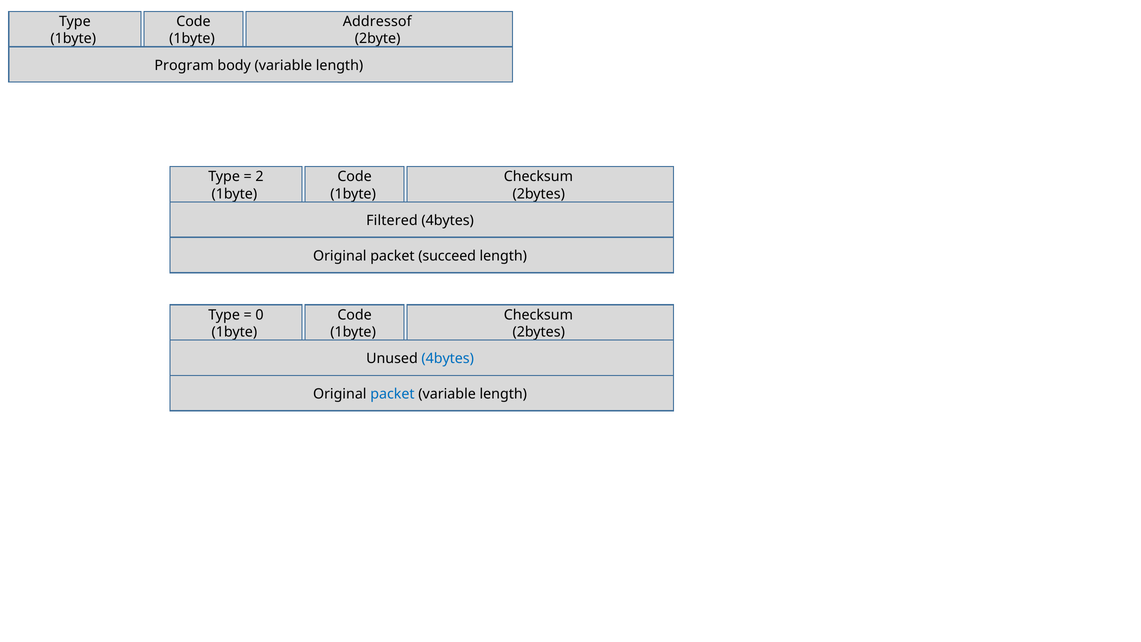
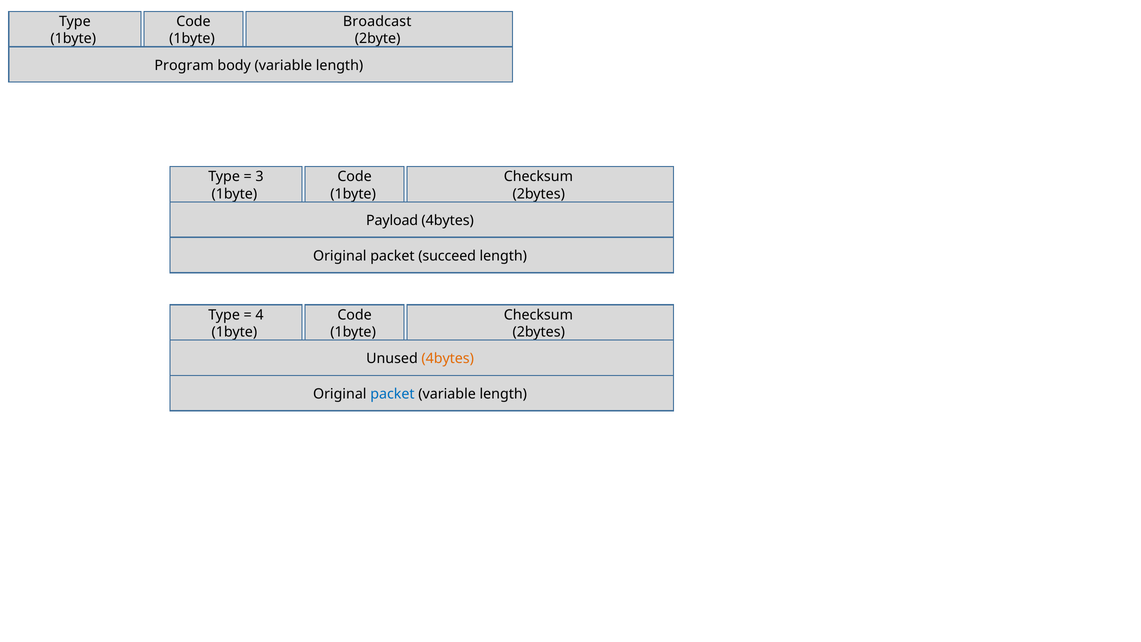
Addressof: Addressof -> Broadcast (377, 21)
2: 2 -> 3 (259, 177)
Filtered: Filtered -> Payload (392, 221)
0: 0 -> 4 (259, 315)
4bytes colour: blue -> orange (448, 359)
